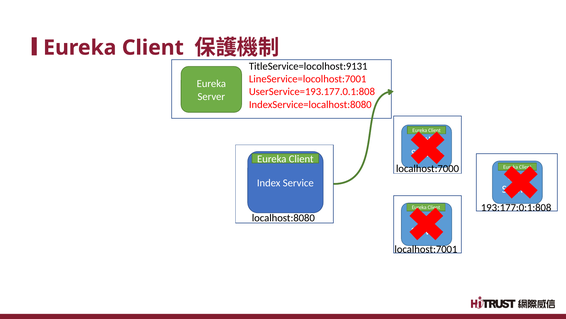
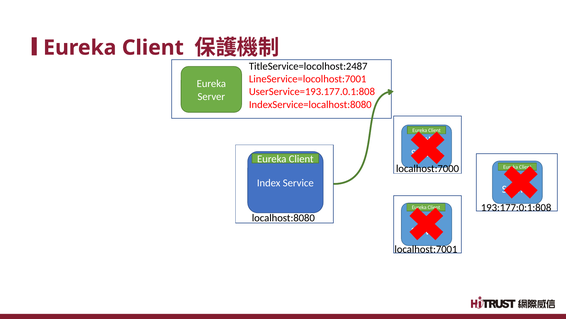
TitleService=locolhost:9131: TitleService=locolhost:9131 -> TitleService=locolhost:2487 (308, 66)
